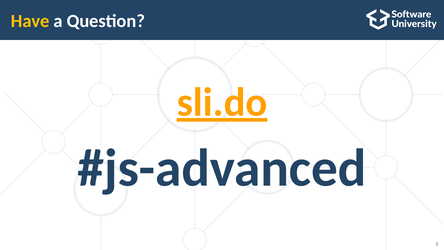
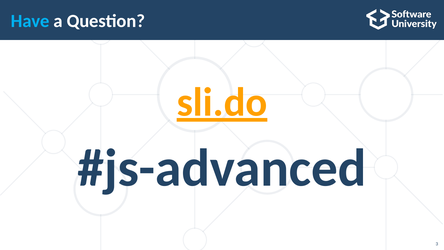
Have colour: yellow -> light blue (30, 21)
